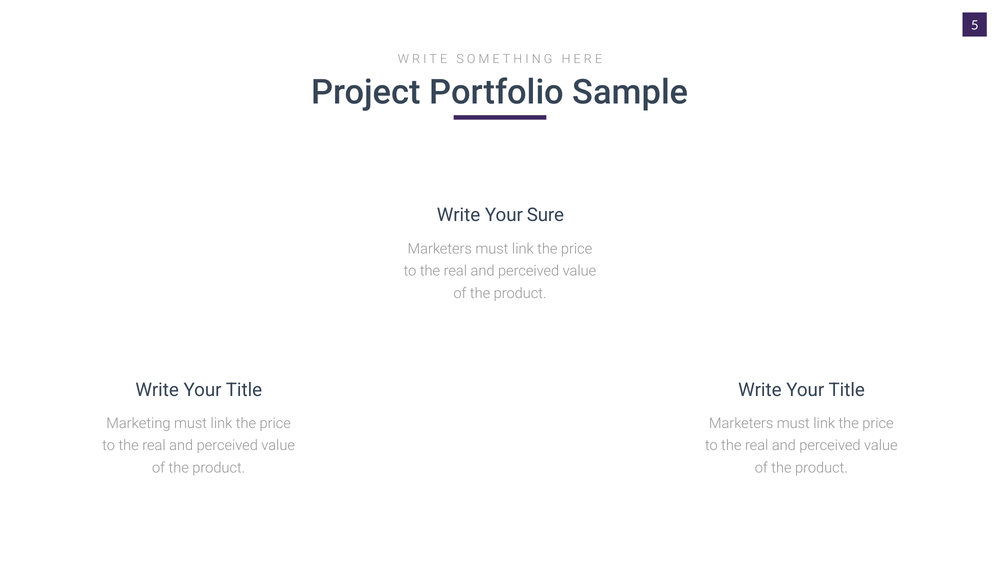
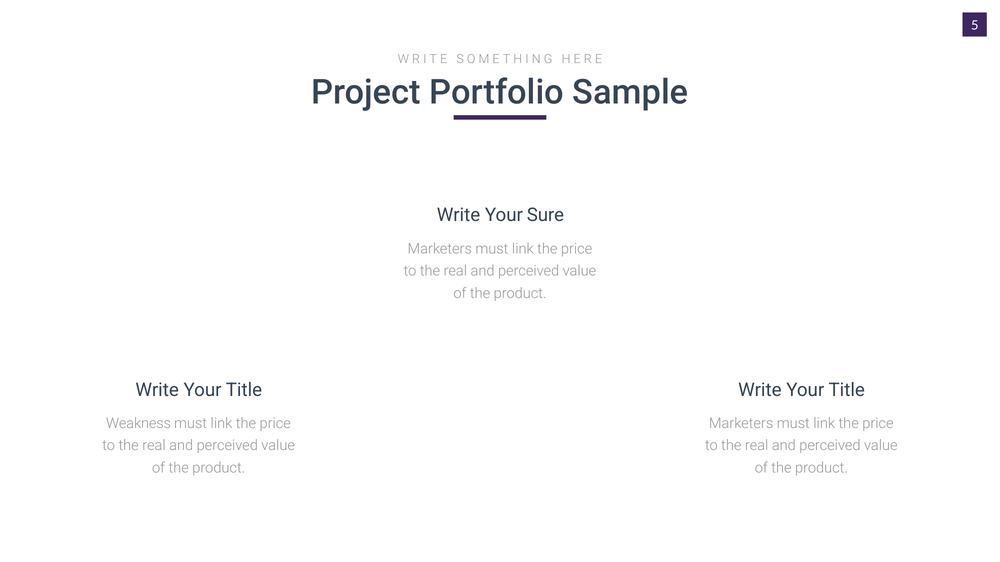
Marketing: Marketing -> Weakness (138, 424)
